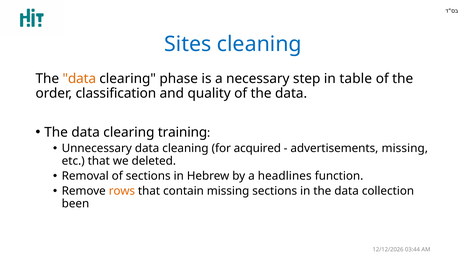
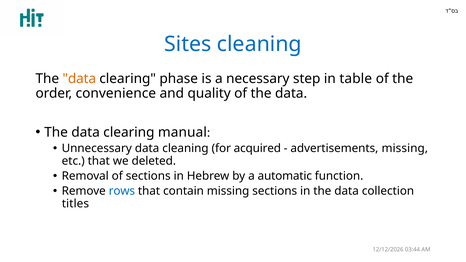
classification: classification -> convenience (116, 93)
training: training -> manual (182, 132)
headlines: headlines -> automatic (285, 176)
rows colour: orange -> blue (122, 191)
been: been -> titles (75, 204)
